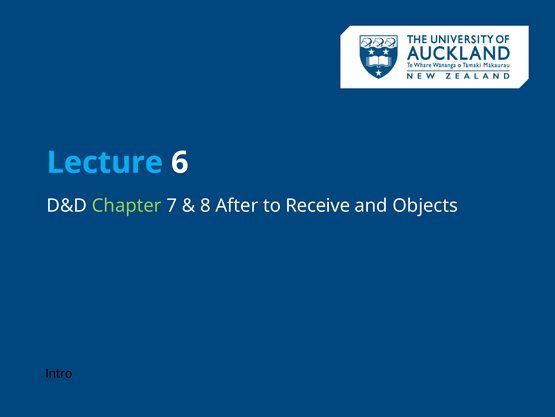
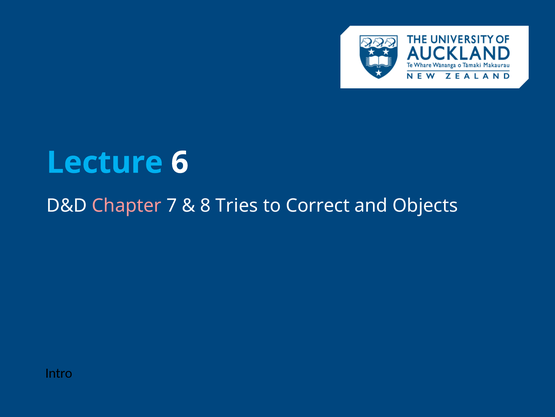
Chapter colour: light green -> pink (127, 205)
After: After -> Tries (237, 205)
Receive: Receive -> Correct (318, 205)
